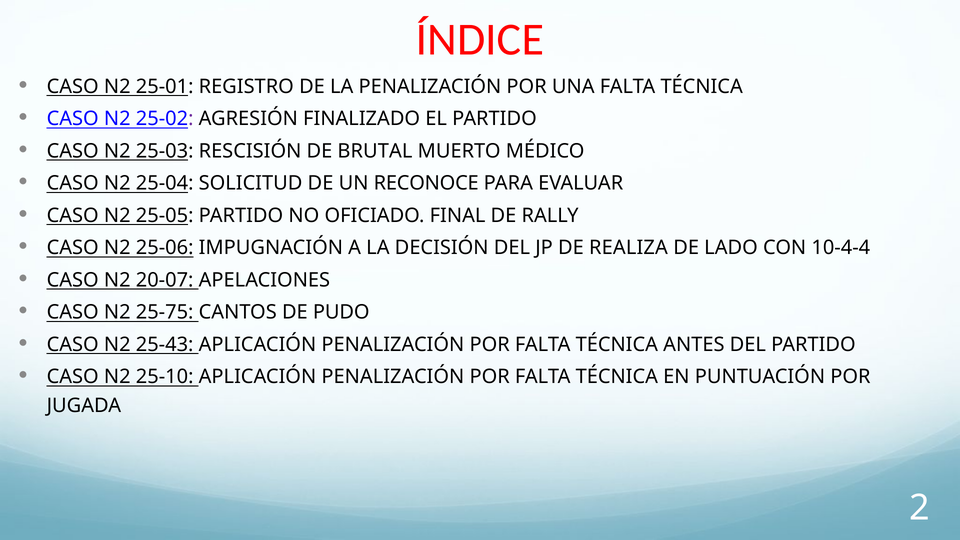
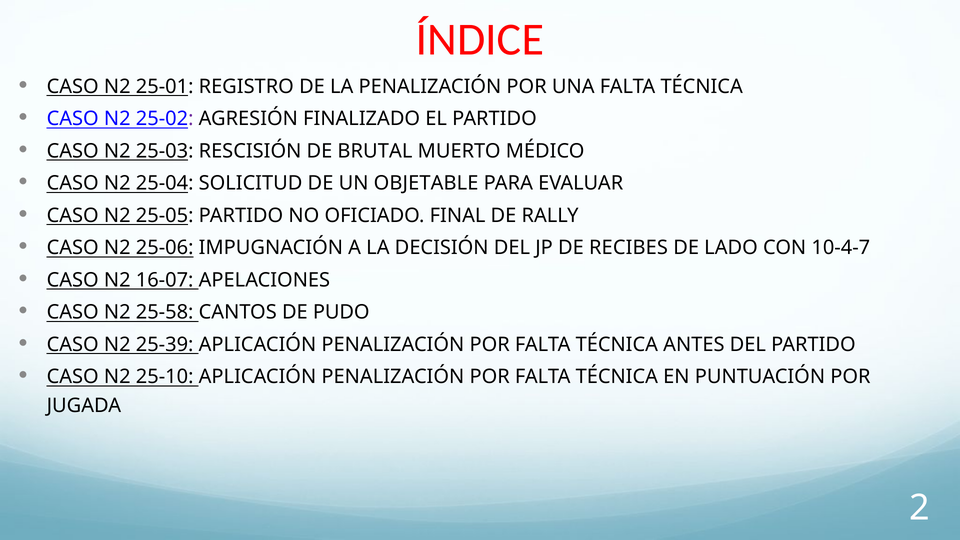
RECONOCE: RECONOCE -> OBJETABLE (426, 183)
REALIZA: REALIZA -> RECIBES (628, 248)
10-4-4: 10-4-4 -> 10-4-7 (841, 248)
20-07: 20-07 -> 16-07 (165, 280)
25-75: 25-75 -> 25-58 (165, 312)
25-43: 25-43 -> 25-39 (165, 345)
